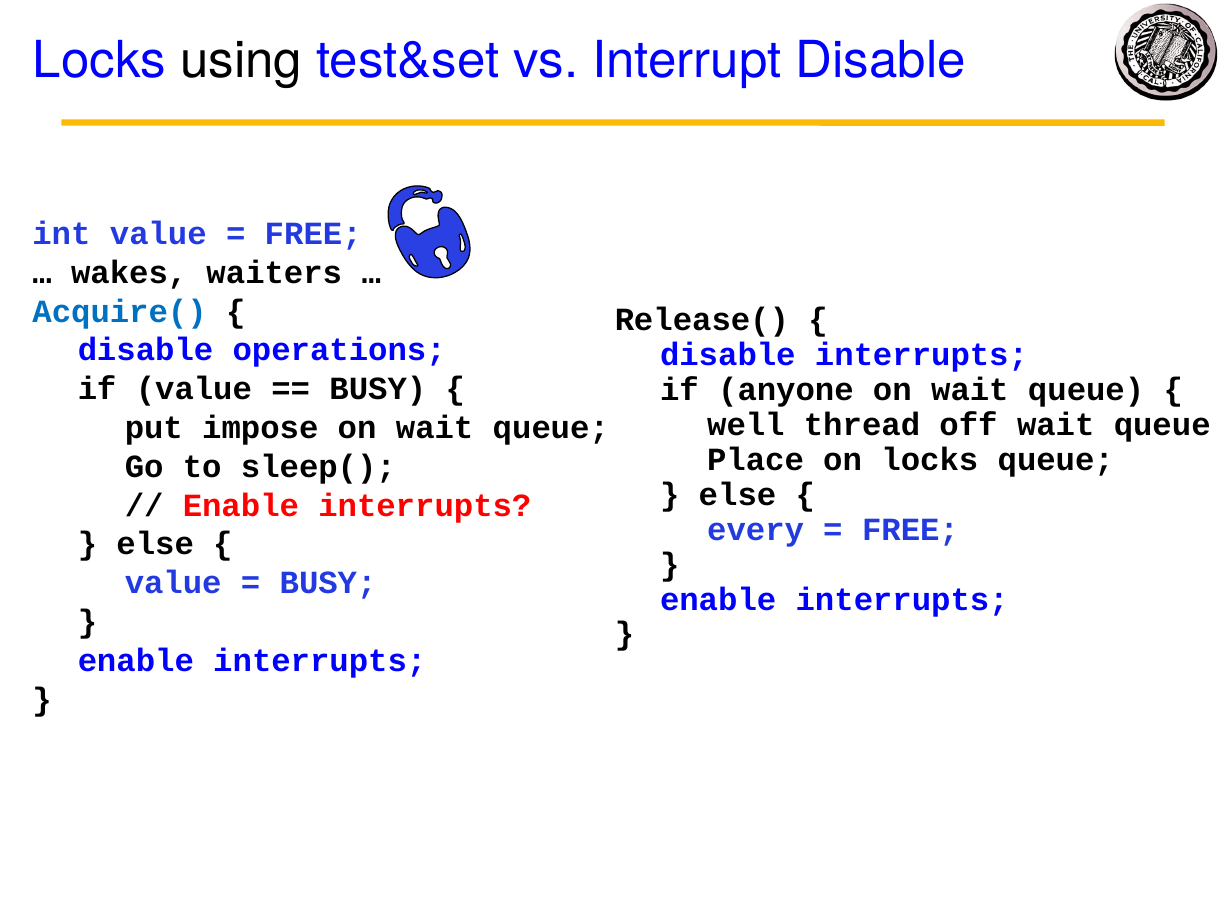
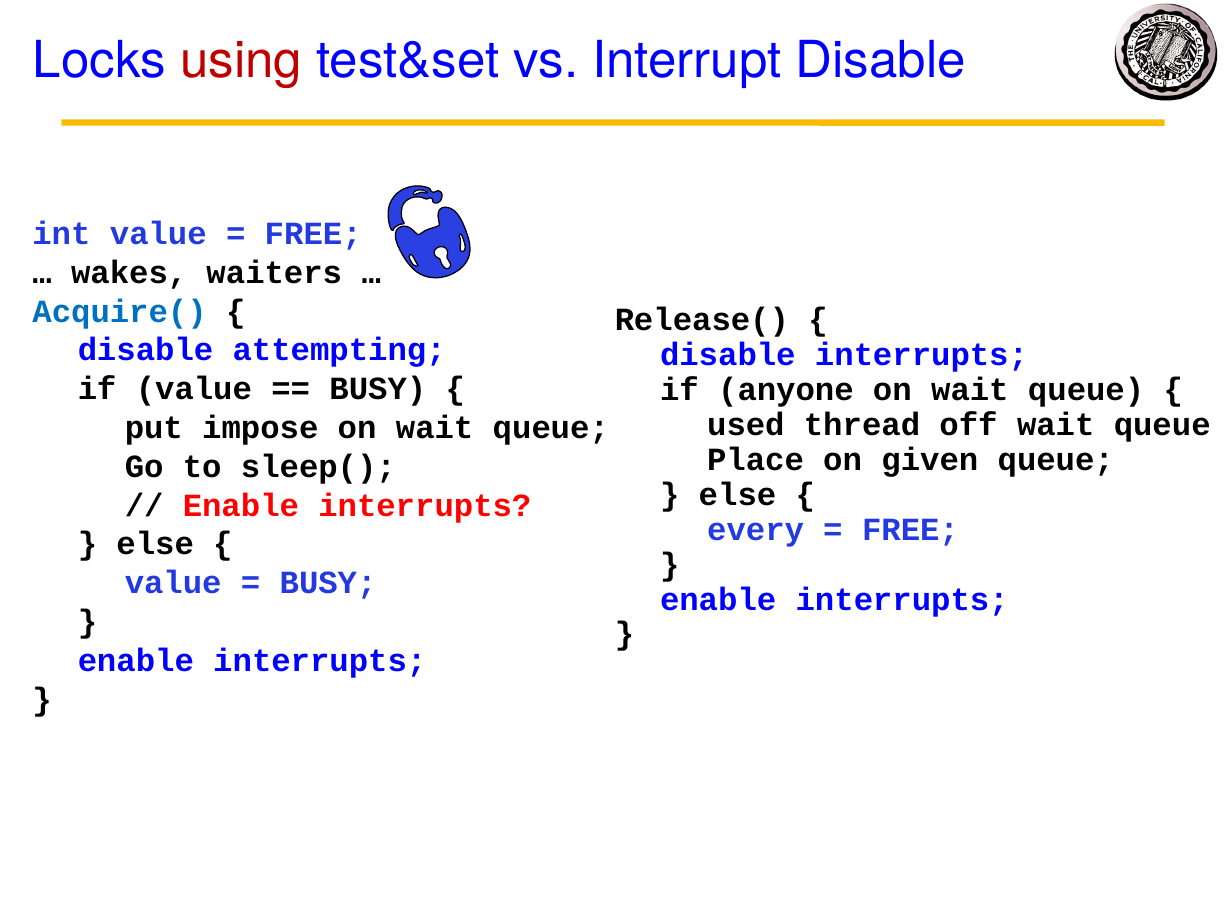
using colour: black -> red (241, 61)
operations: operations -> attempting (339, 351)
well: well -> used (746, 425)
on locks: locks -> given (930, 460)
